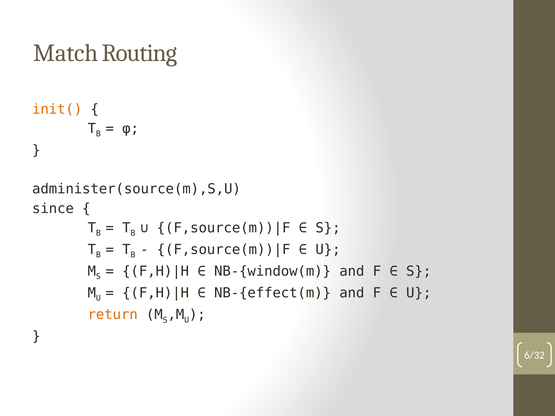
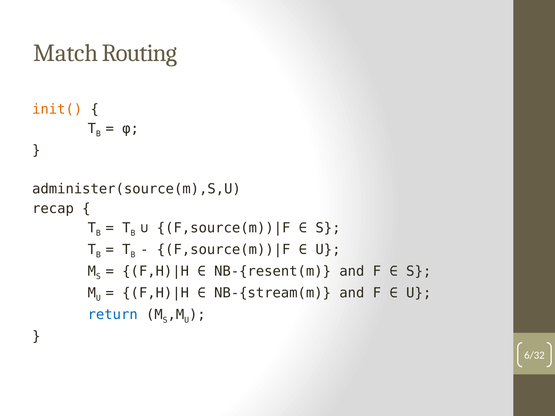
since: since -> recap (53, 209)
NB-{window(m: NB-{window(m -> NB-{resent(m (273, 271)
NB-{effect(m: NB-{effect(m -> NB-{stream(m (273, 293)
return colour: orange -> blue (113, 315)
